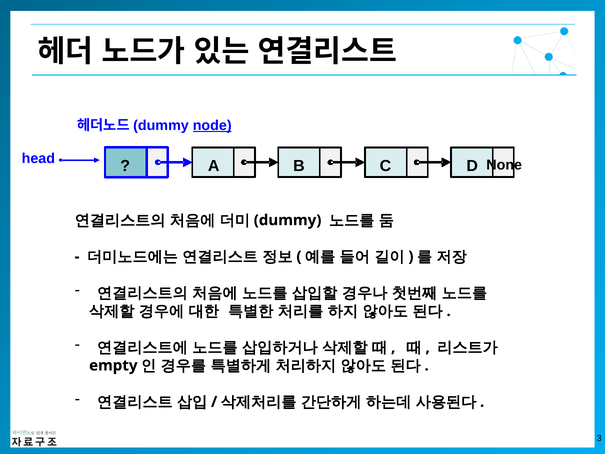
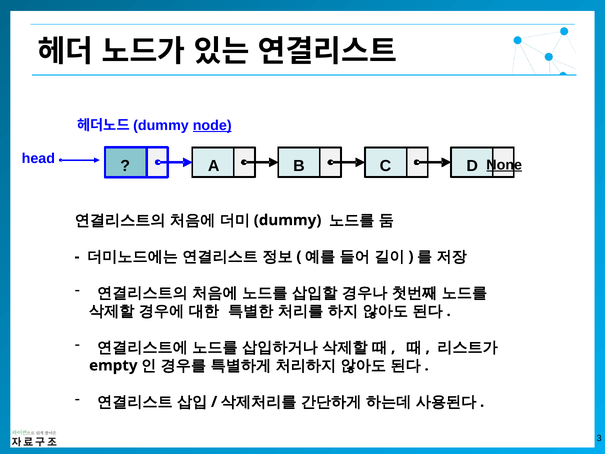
None underline: none -> present (504, 165)
